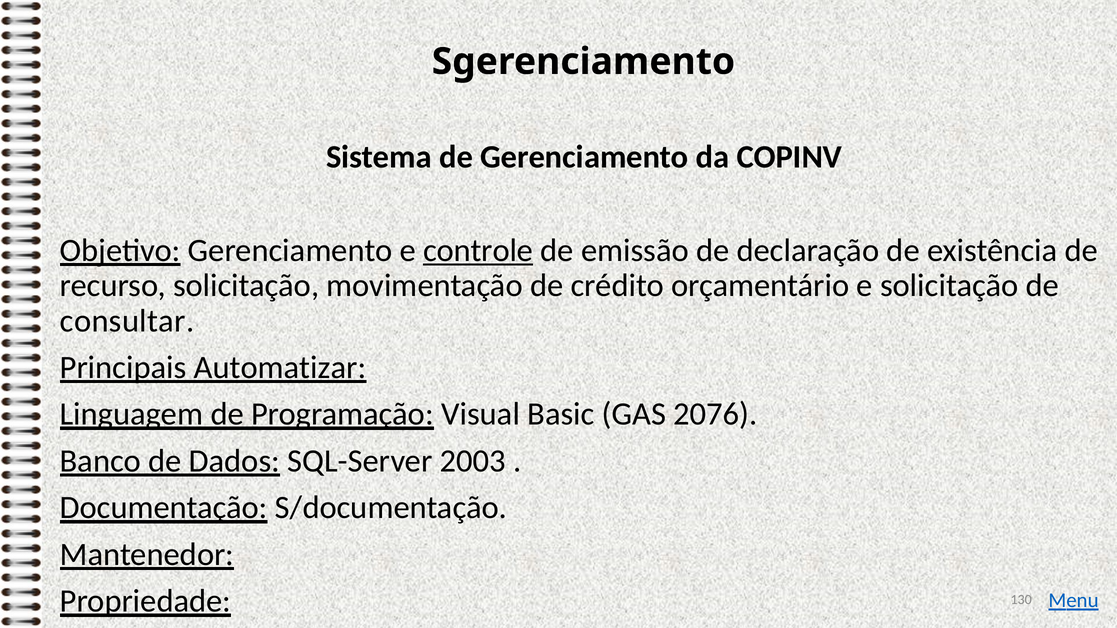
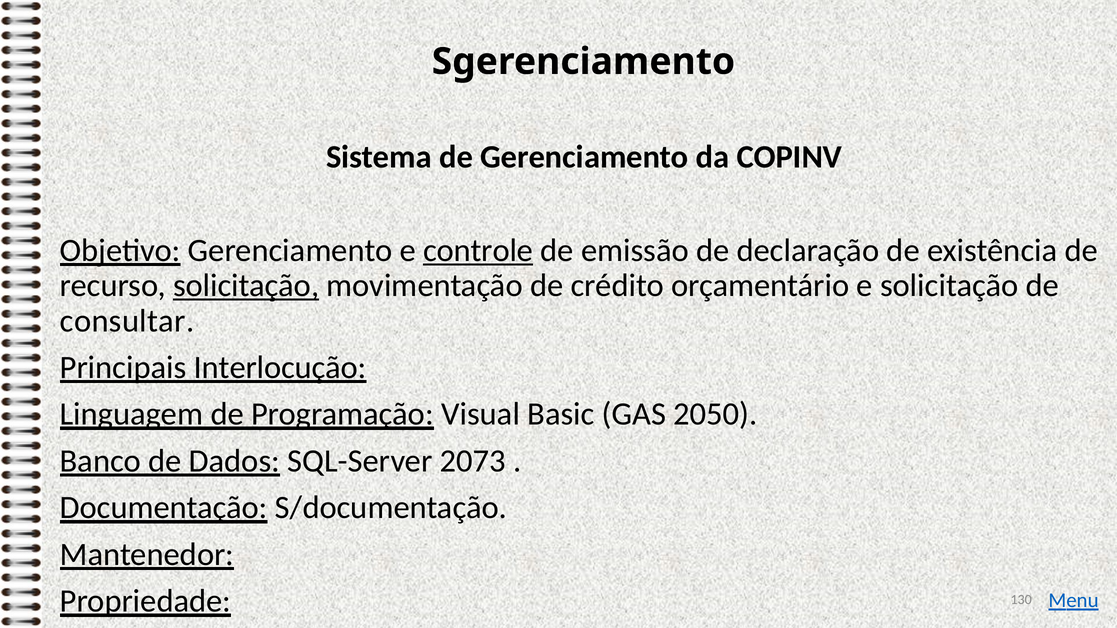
solicitação underline: none -> present (246, 286)
Automatizar: Automatizar -> Interlocução (280, 368)
2076: 2076 -> 2050 (715, 414)
2003: 2003 -> 2073 (473, 461)
